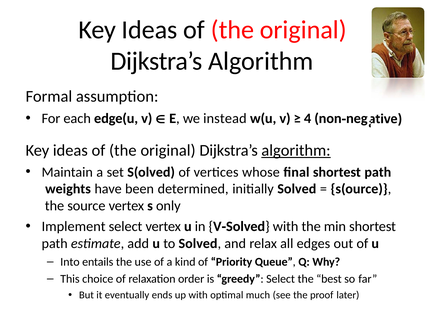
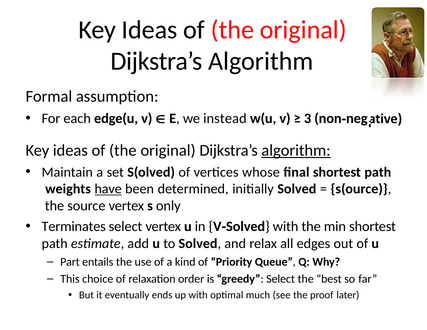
4: 4 -> 3 (308, 118)
have underline: none -> present (108, 189)
Implement: Implement -> Terminates (74, 226)
Into: Into -> Part (70, 262)
